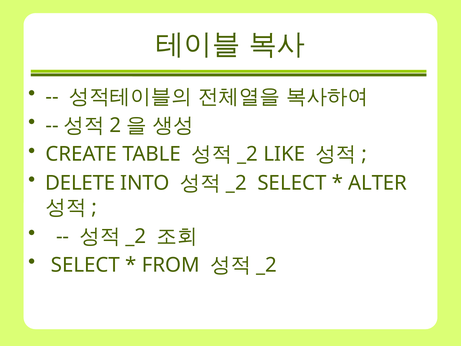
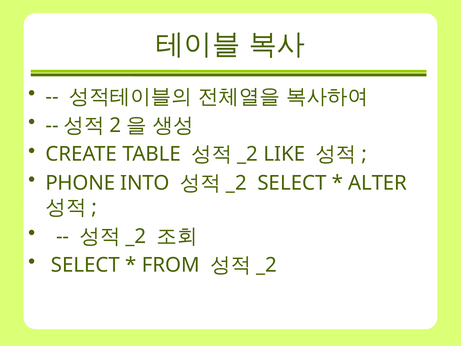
DELETE: DELETE -> PHONE (80, 183)
